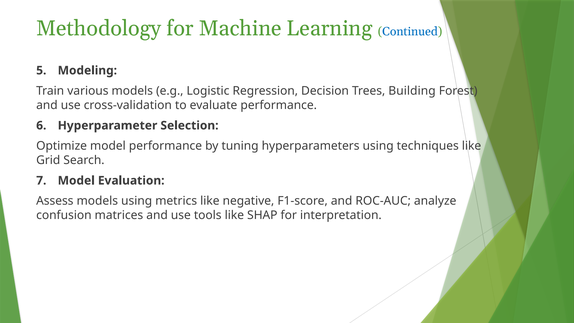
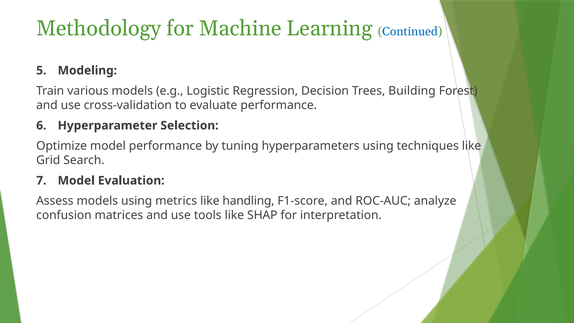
negative: negative -> handling (249, 201)
